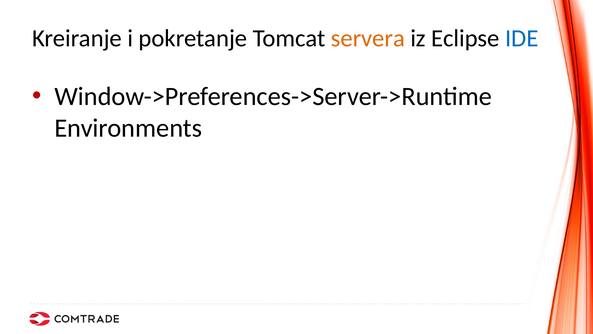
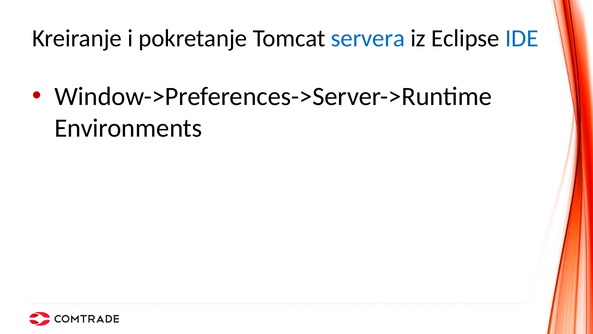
servera colour: orange -> blue (368, 38)
